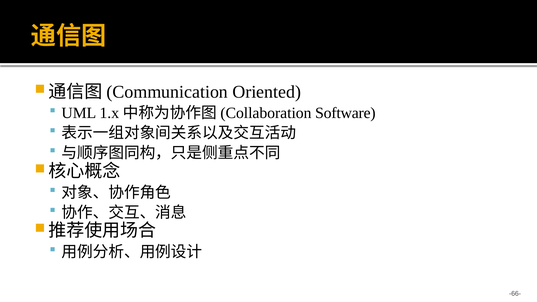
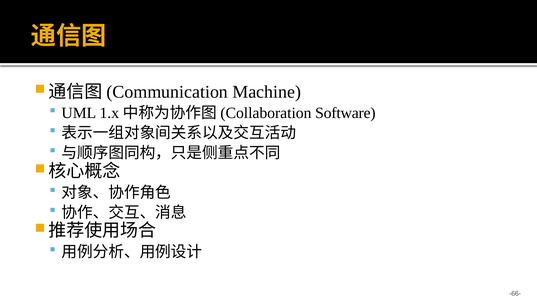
Oriented: Oriented -> Machine (267, 92)
